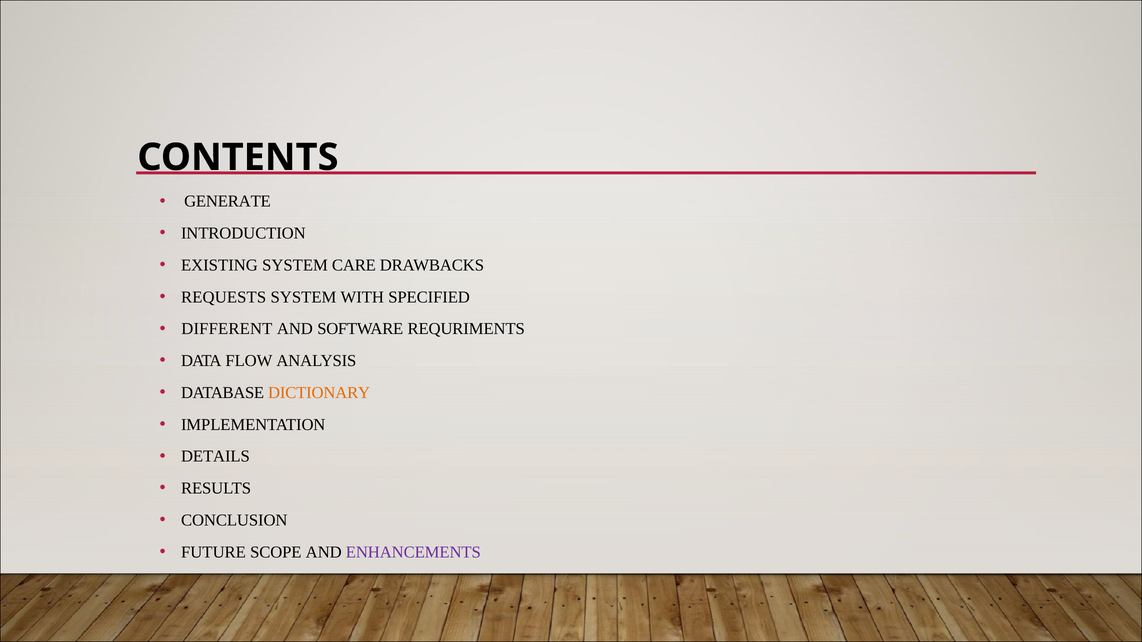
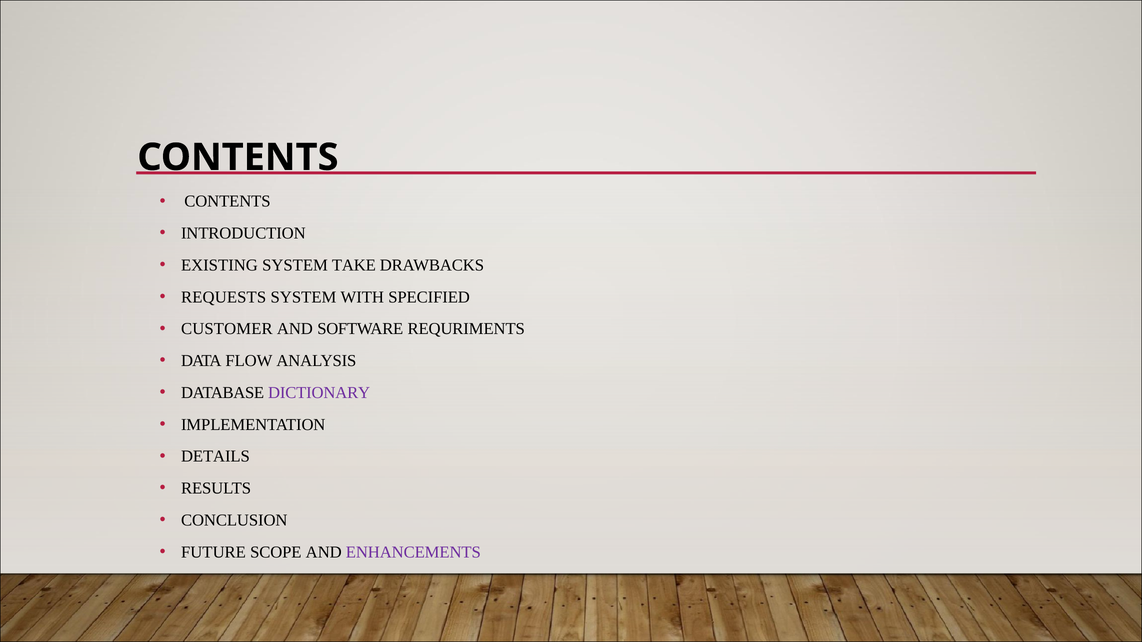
GENERATE: GENERATE -> CONTENTS (227, 202)
CARE: CARE -> TAKE (354, 265)
DIFFERENT: DIFFERENT -> CUSTOMER (227, 329)
DICTIONARY colour: orange -> purple (319, 393)
